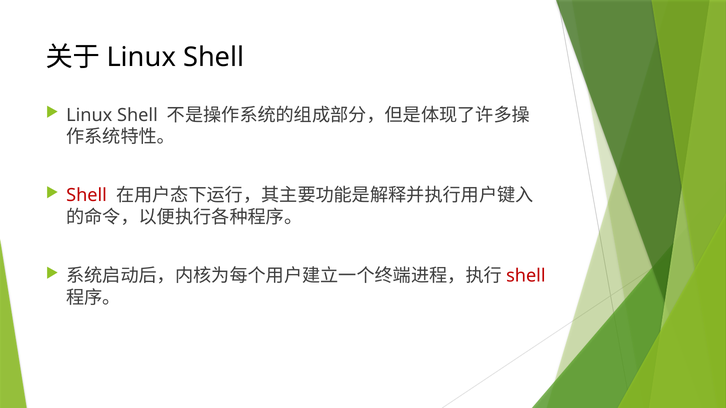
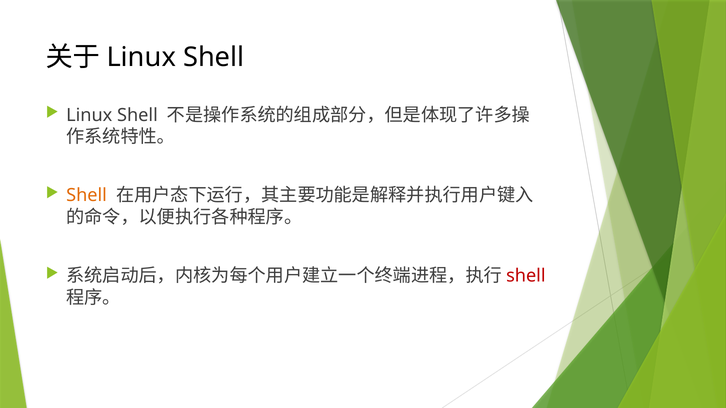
Shell colour: red -> orange (87, 196)
